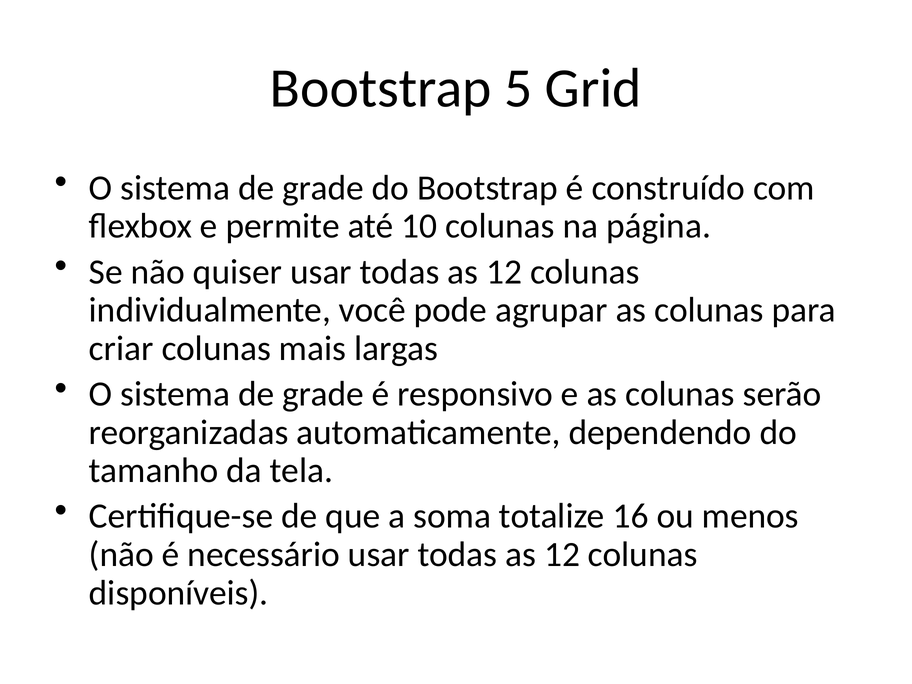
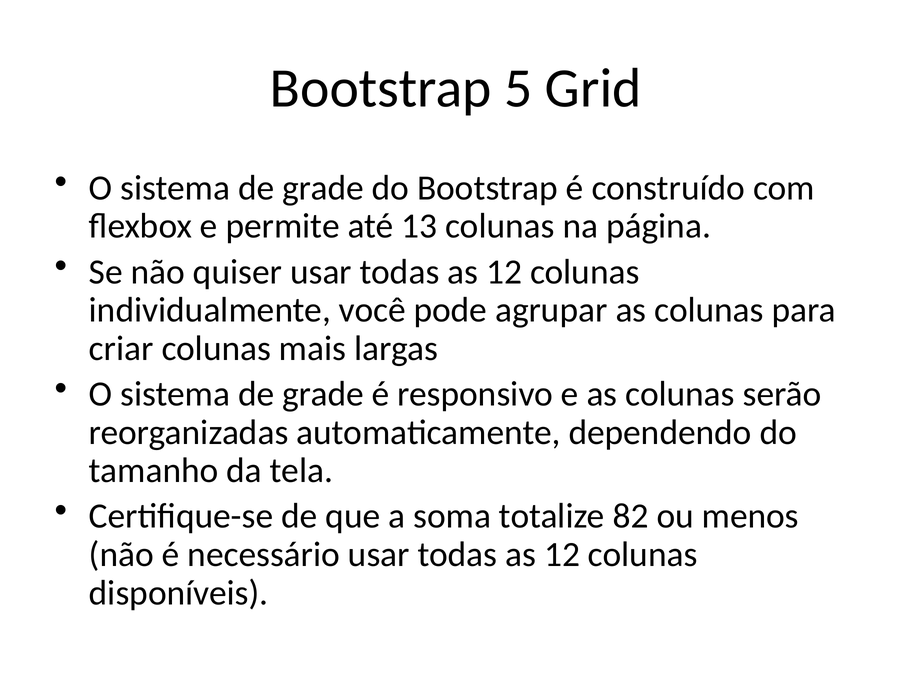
10: 10 -> 13 (419, 226)
16: 16 -> 82 (631, 516)
